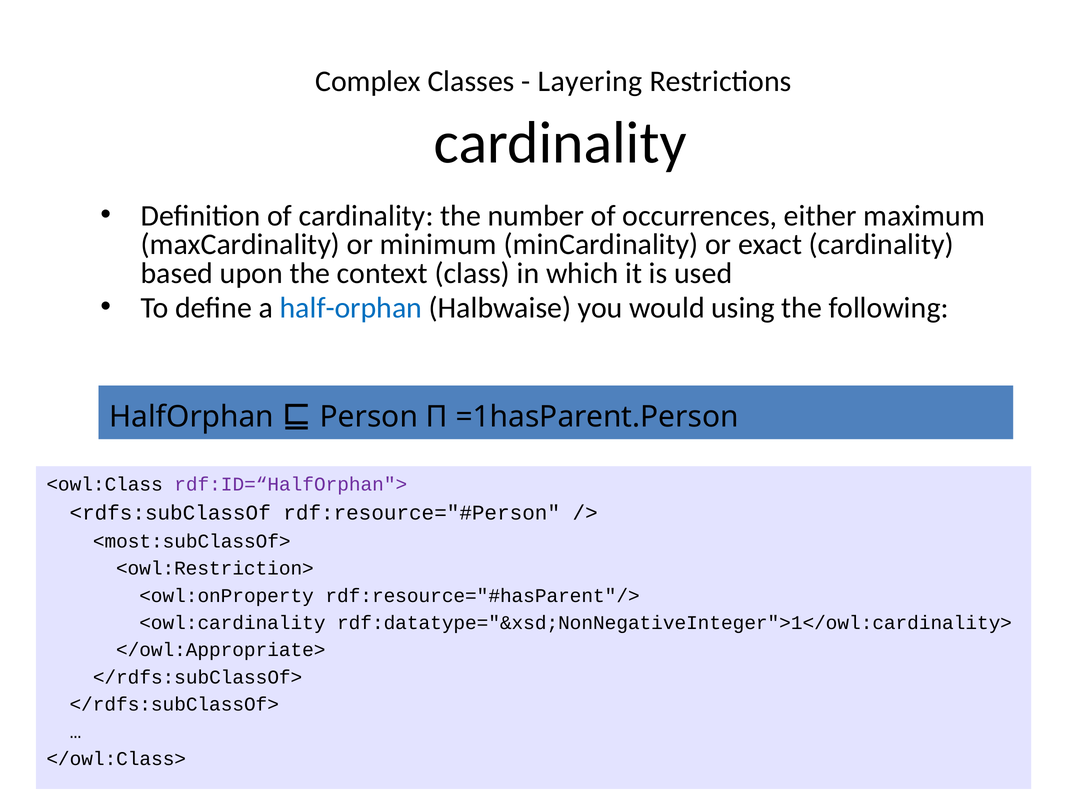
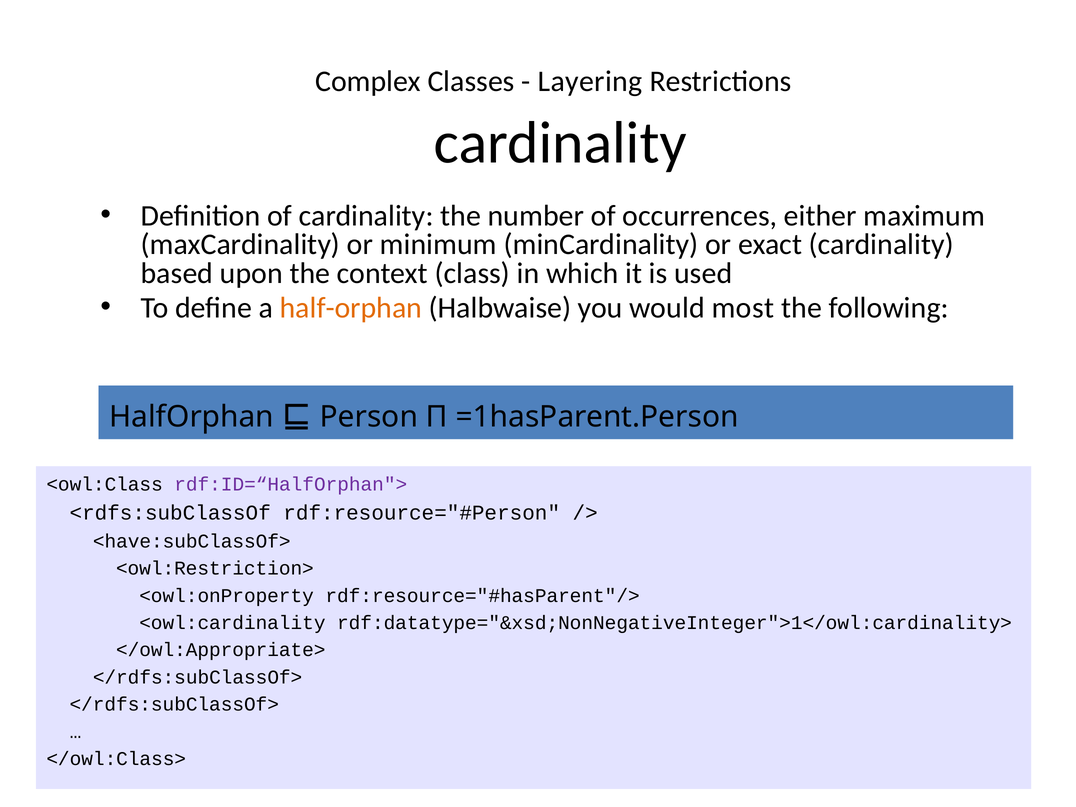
half-orphan colour: blue -> orange (351, 308)
using: using -> most (743, 308)
<most:subClassOf>: <most:subClassOf> -> <have:subClassOf> (192, 541)
